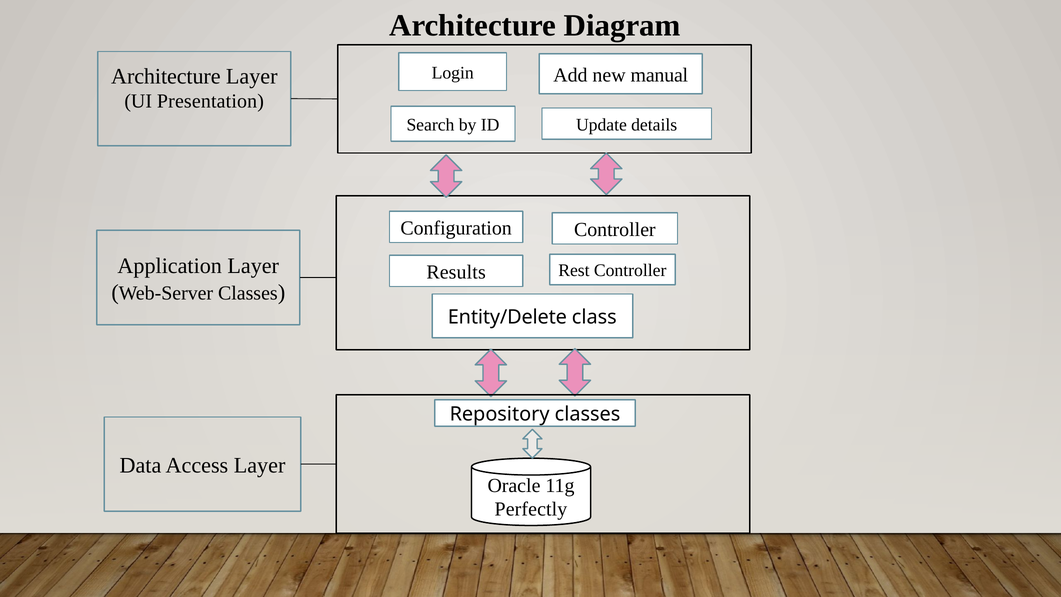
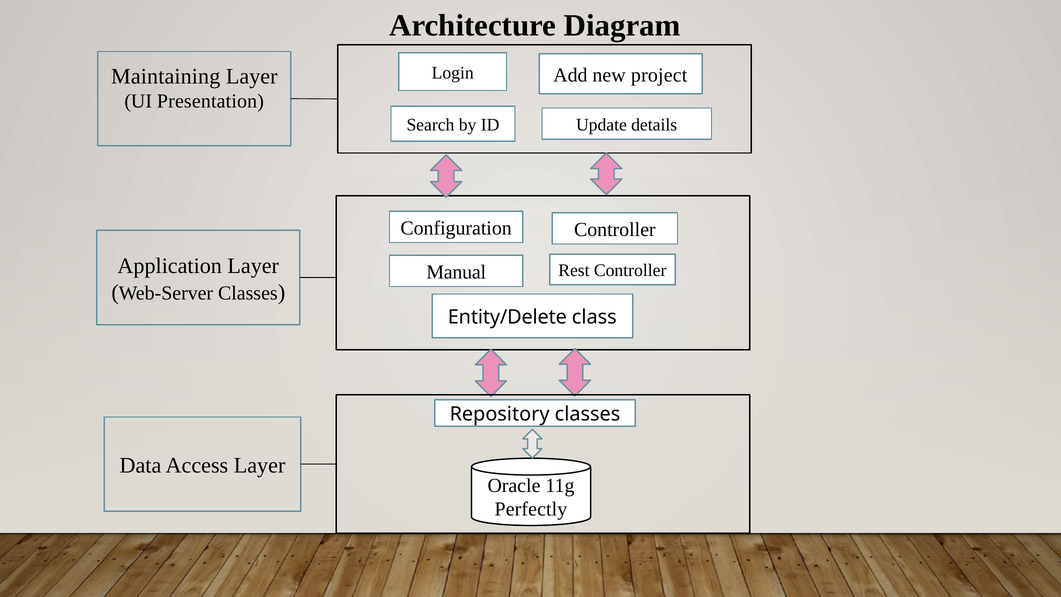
Architecture: Architecture -> Maintaining (166, 76)
manual: manual -> project (659, 75)
Results: Results -> Manual (456, 272)
